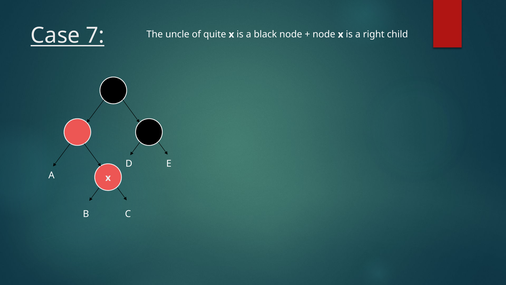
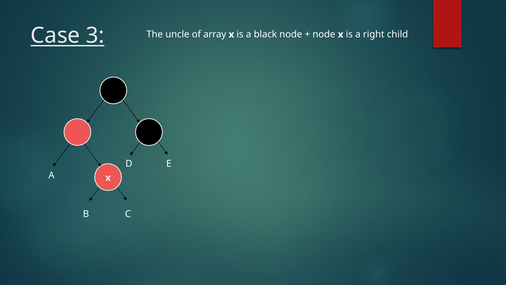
7: 7 -> 3 (95, 36)
quite: quite -> array (215, 34)
